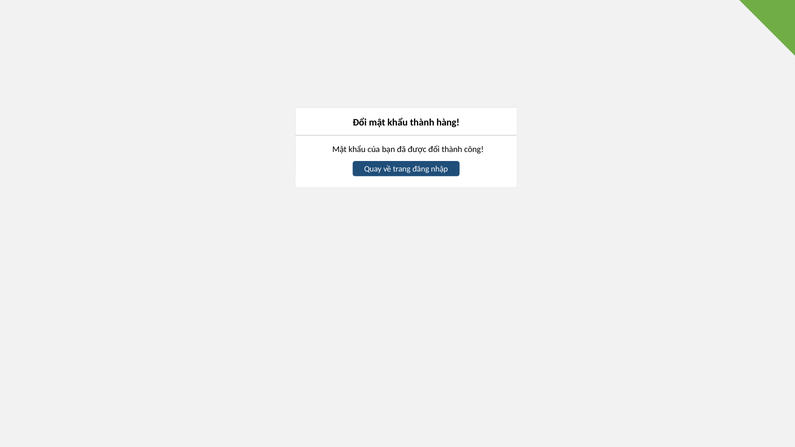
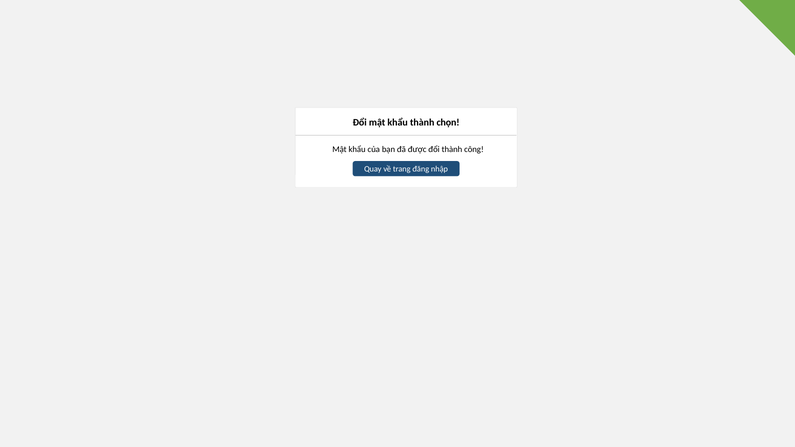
hàng: hàng -> chọn (448, 122)
